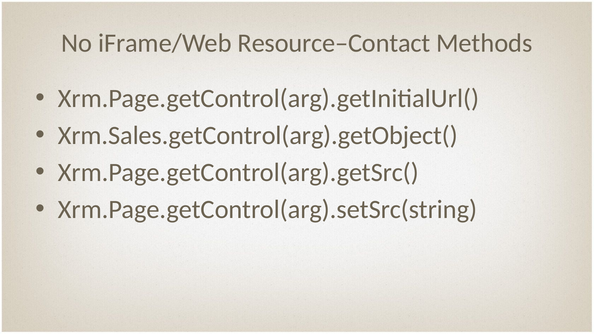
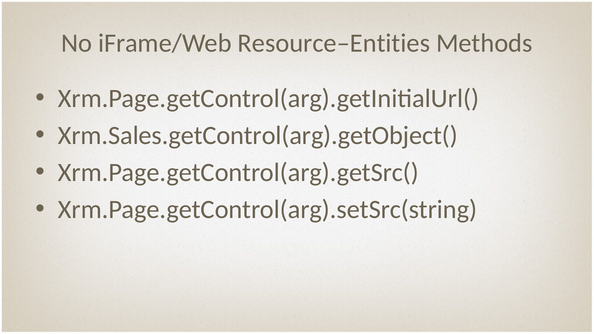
Resource–Contact: Resource–Contact -> Resource–Entities (334, 43)
